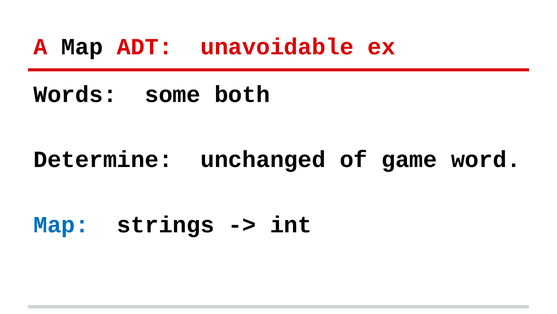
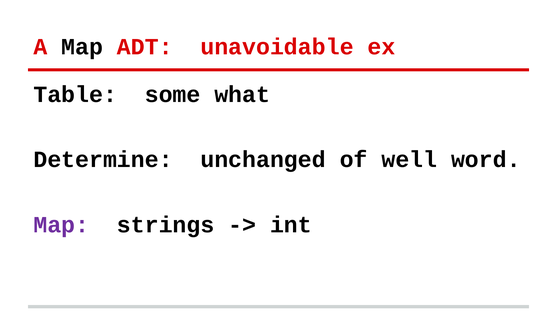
Words: Words -> Table (75, 94)
both: both -> what (242, 94)
game: game -> well (409, 159)
Map colour: blue -> purple (61, 224)
